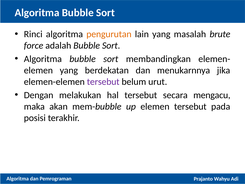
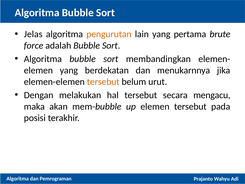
Rinci: Rinci -> Jelas (33, 34)
masalah: masalah -> pertama (190, 34)
tersebut colour: purple -> orange (103, 82)
